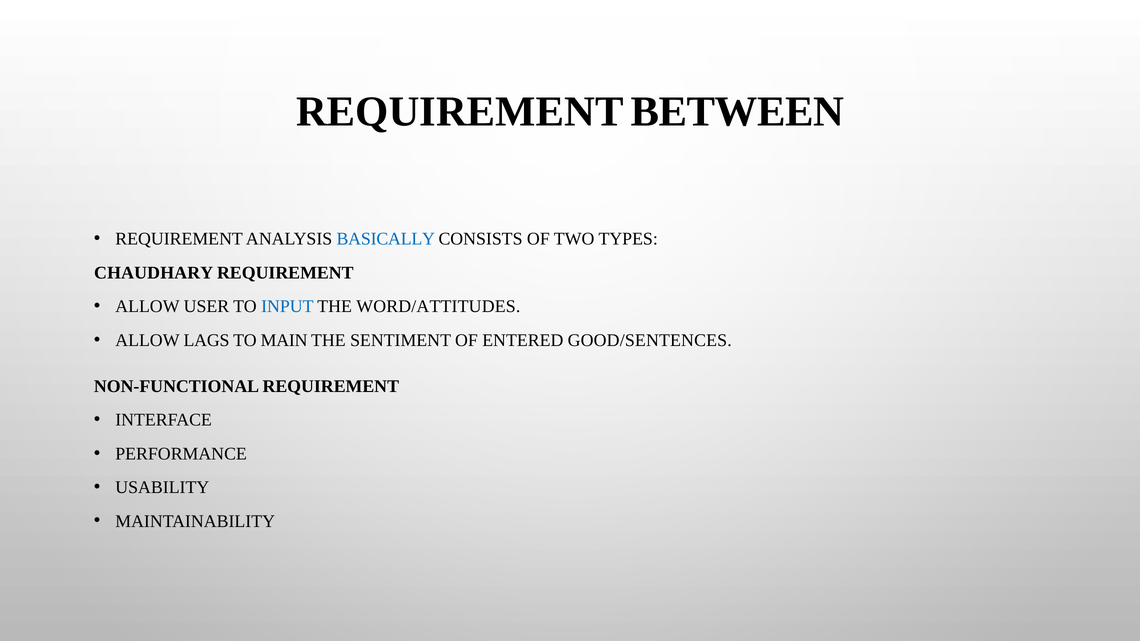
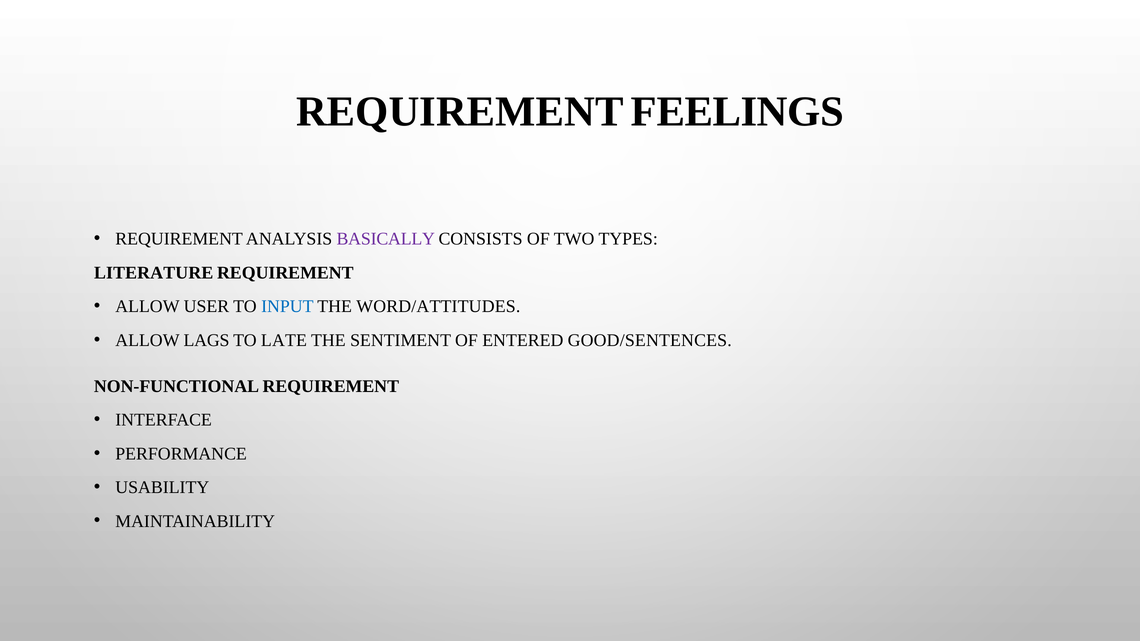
BETWEEN: BETWEEN -> FEELINGS (737, 112)
BASICALLY colour: blue -> purple (386, 239)
CHAUDHARY: CHAUDHARY -> LITERATURE (154, 273)
MAIN: MAIN -> LATE (284, 340)
